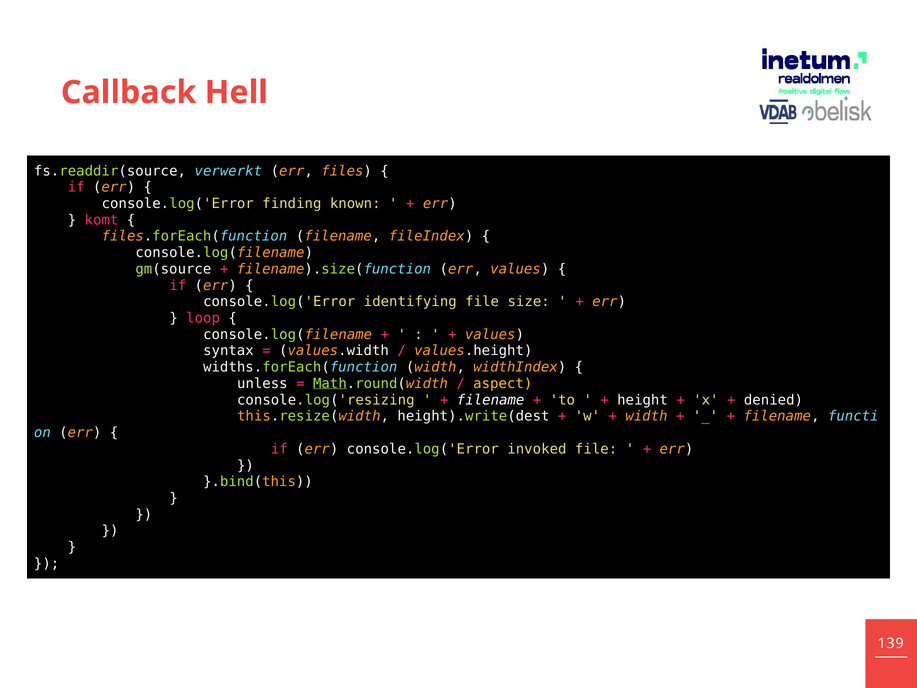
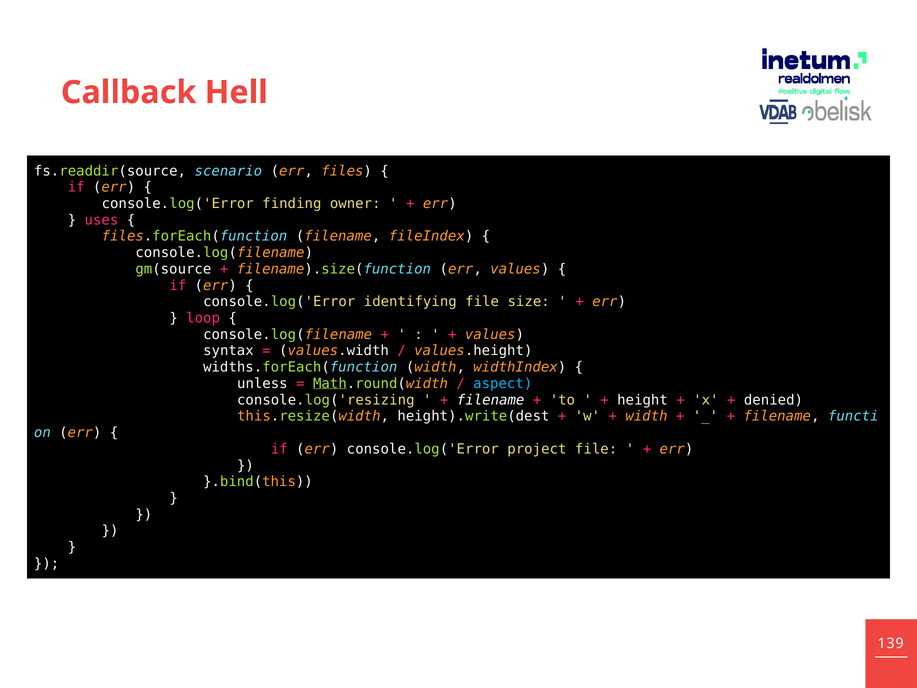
verwerkt: verwerkt -> scenario (228, 171)
known: known -> owner (355, 204)
komt: komt -> uses (101, 220)
aspect colour: yellow -> light blue (503, 383)
invoked: invoked -> project (537, 449)
